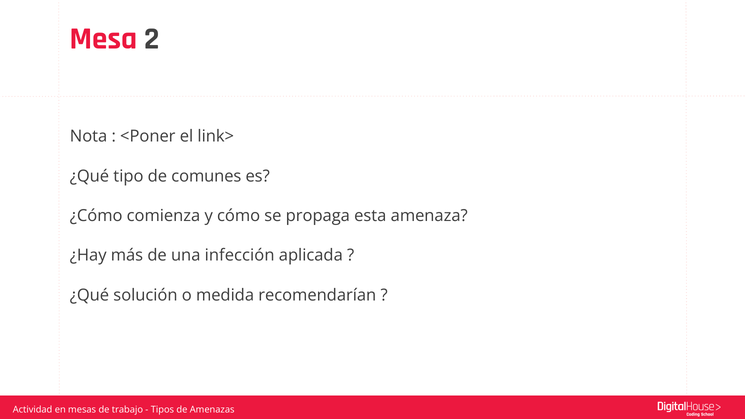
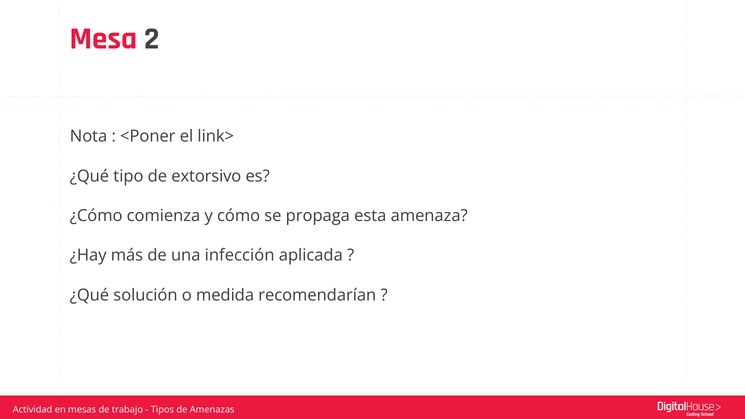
comunes: comunes -> extorsivo (206, 176)
